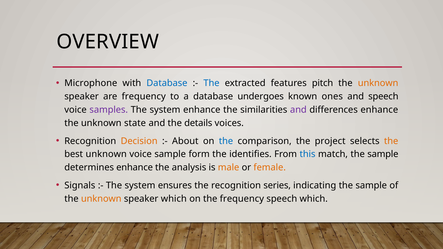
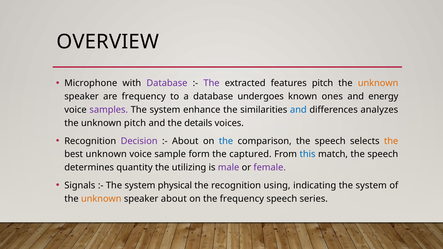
Database colour: blue -> purple (167, 83)
The colour: blue -> purple (211, 83)
and speech: speech -> energy (383, 97)
and colour: purple -> blue (298, 110)
differences enhance: enhance -> analyzes (379, 110)
unknown state: state -> pitch (135, 123)
Decision colour: orange -> purple (139, 141)
comparison the project: project -> speech (330, 141)
identifies: identifies -> captured (250, 154)
match the sample: sample -> speech (383, 154)
determines enhance: enhance -> quantity (135, 168)
analysis: analysis -> utilizing (189, 168)
male colour: orange -> purple (229, 168)
female colour: orange -> purple (270, 168)
ensures: ensures -> physical (175, 186)
series: series -> using (277, 186)
indicating the sample: sample -> system (371, 186)
speaker which: which -> about (174, 199)
speech which: which -> series (314, 199)
